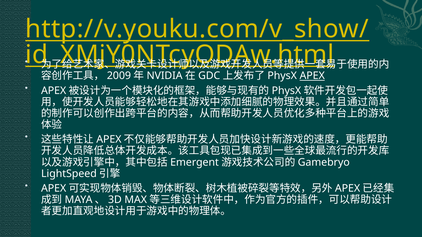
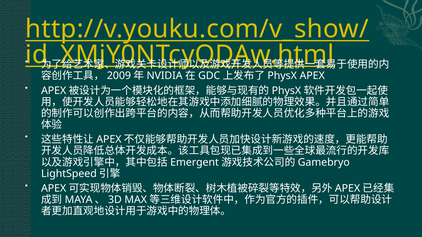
APEX underline: present -> none (312, 76)
